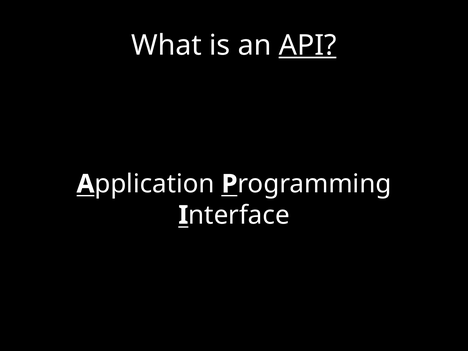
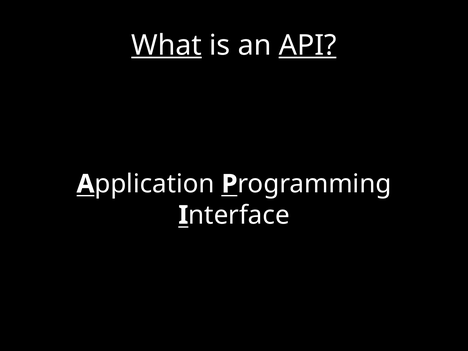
What underline: none -> present (167, 45)
